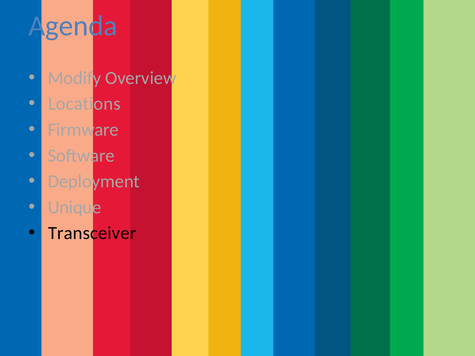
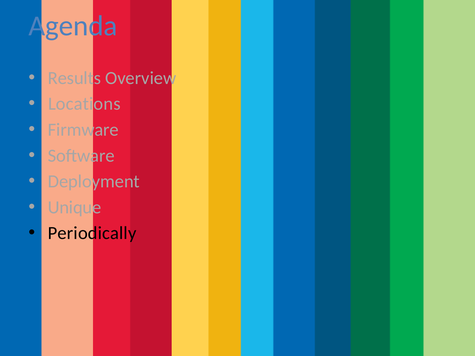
Modify: Modify -> Results (74, 78)
Transceiver: Transceiver -> Periodically (92, 233)
